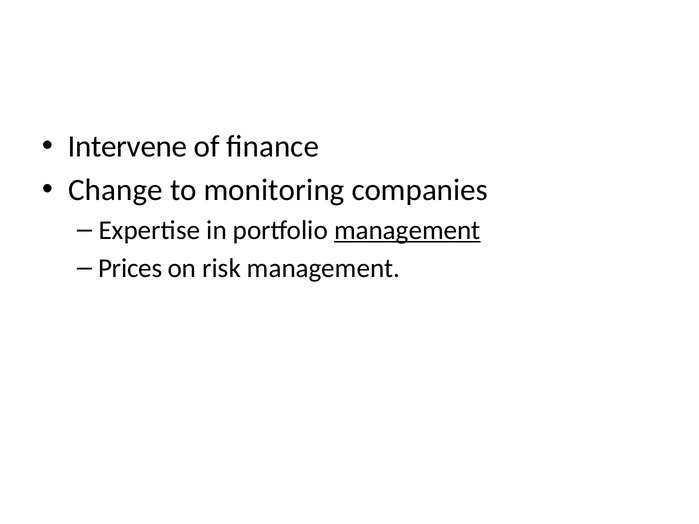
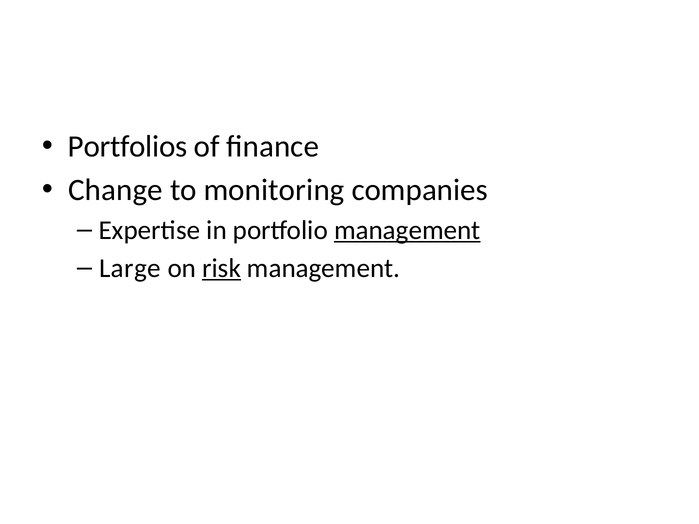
Intervene: Intervene -> Portfolios (128, 147)
Prices: Prices -> Large (130, 268)
risk underline: none -> present (222, 268)
